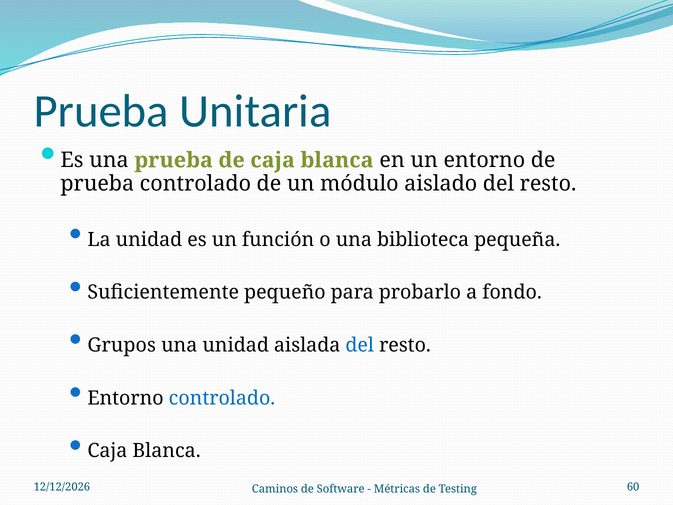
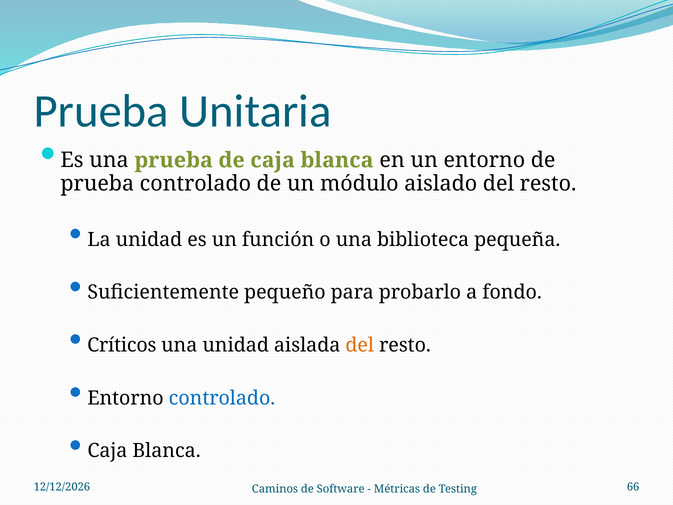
Grupos: Grupos -> Críticos (122, 345)
del colour: blue -> orange (360, 345)
60: 60 -> 66 (633, 487)
